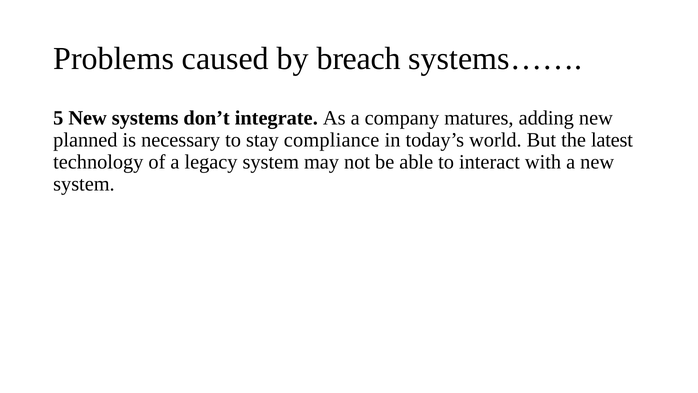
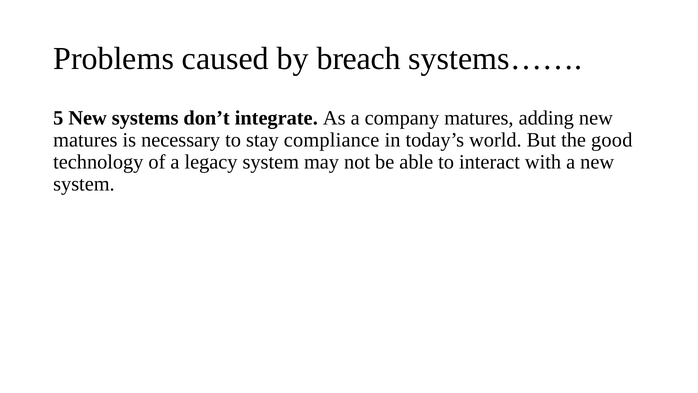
planned: planned -> matures (85, 140)
latest: latest -> good (612, 140)
